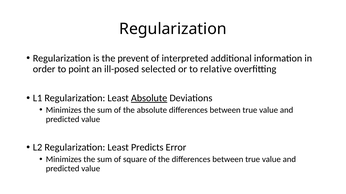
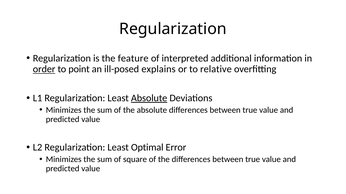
prevent: prevent -> feature (133, 58)
order underline: none -> present (44, 69)
selected: selected -> explains (159, 69)
Predicts: Predicts -> Optimal (147, 148)
